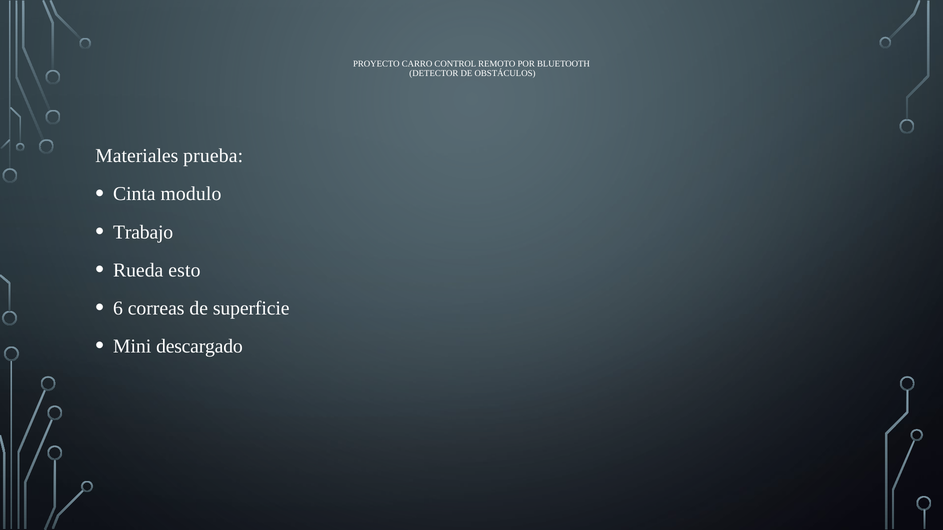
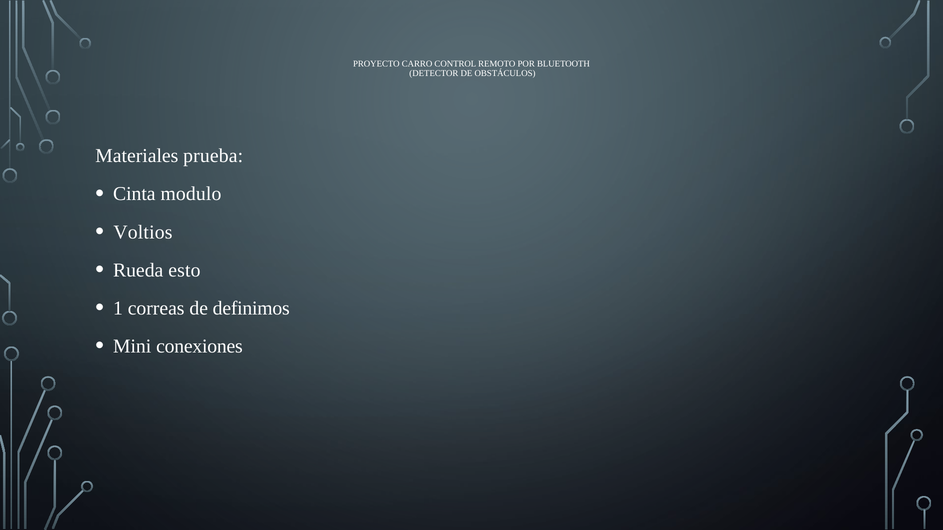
Trabajo: Trabajo -> Voltios (143, 232)
6: 6 -> 1 (118, 309)
superficie: superficie -> definimos (251, 309)
descargado: descargado -> conexiones (199, 347)
